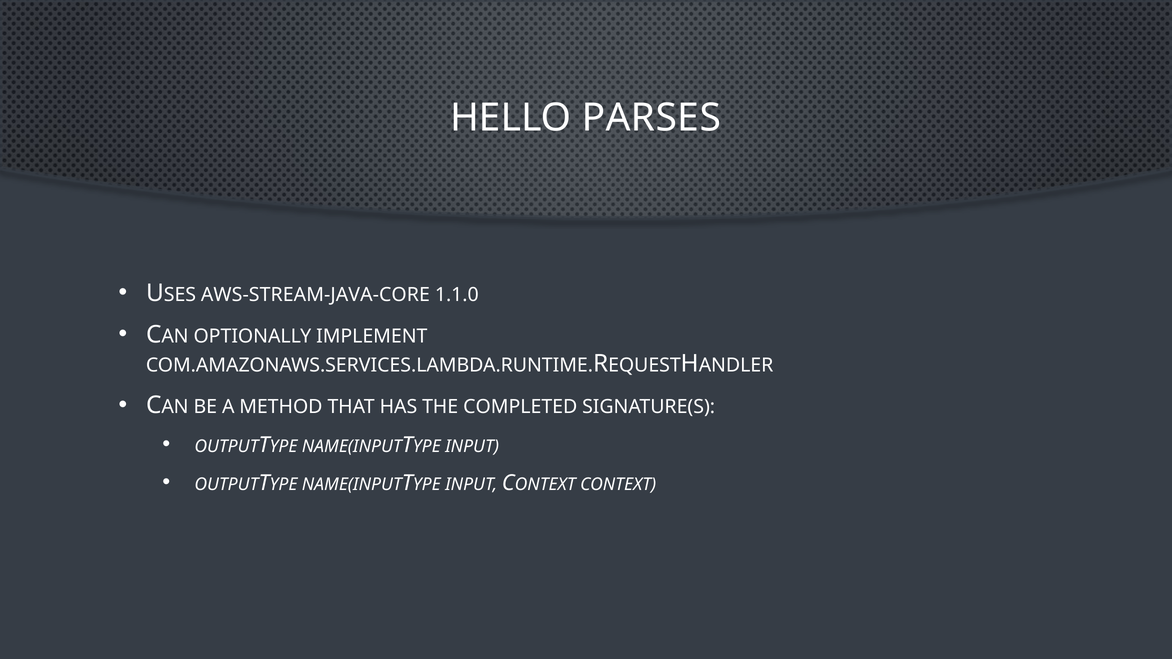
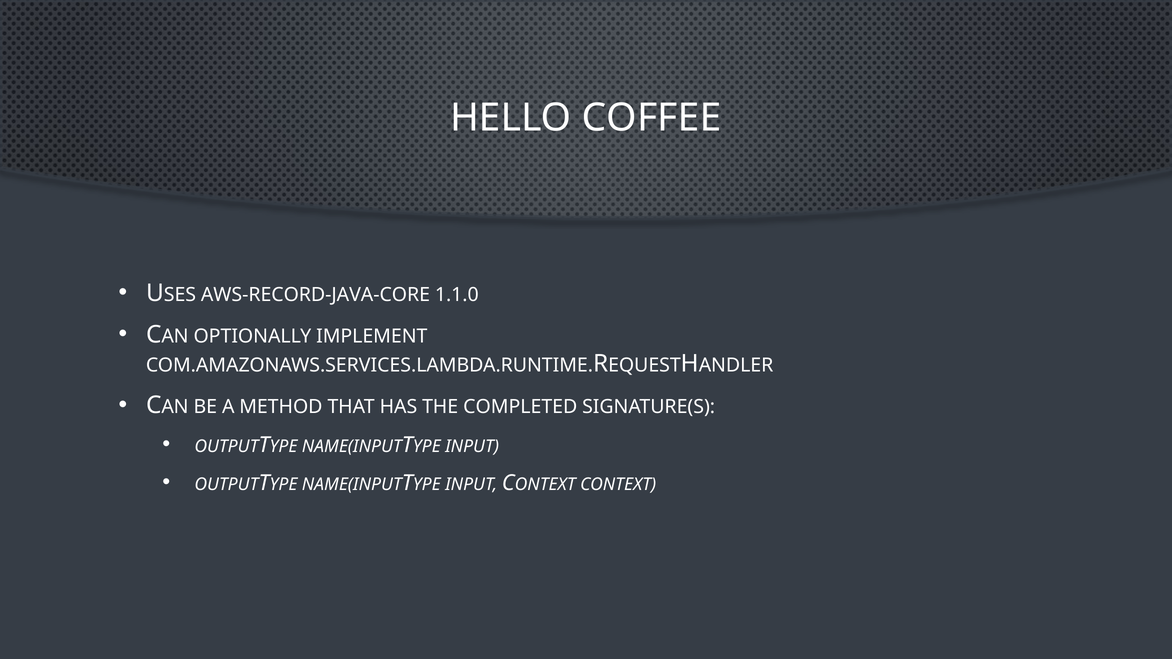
PARSES: PARSES -> COFFEE (651, 118)
AWS-STREAM-JAVA-CORE: AWS-STREAM-JAVA-CORE -> AWS-RECORD-JAVA-CORE (315, 295)
